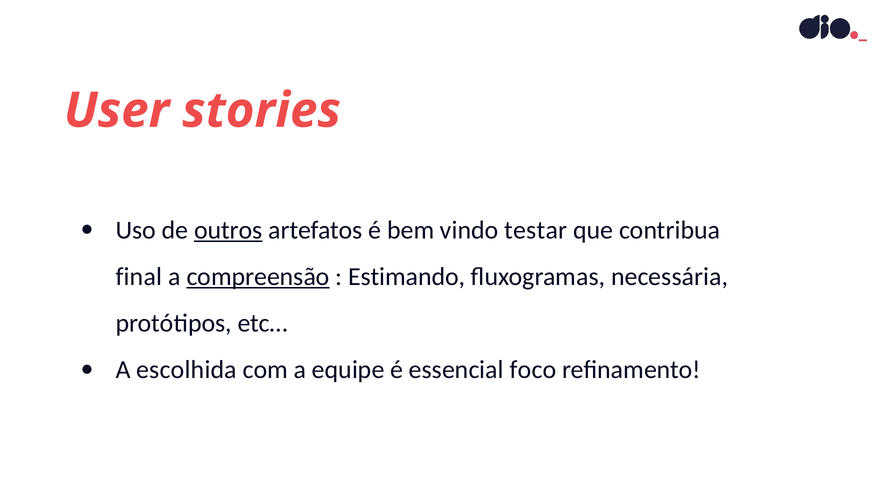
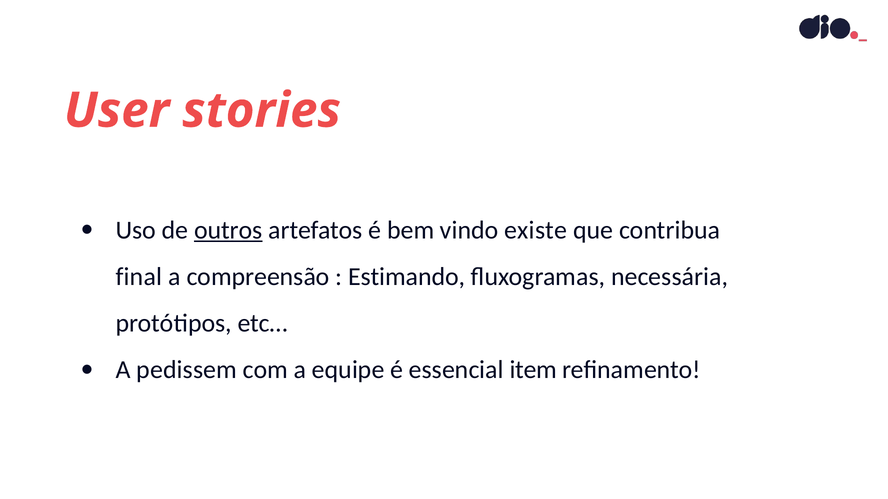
testar: testar -> existe (536, 230)
compreensão underline: present -> none (258, 277)
escolhida: escolhida -> pedissem (187, 370)
foco: foco -> item (533, 370)
